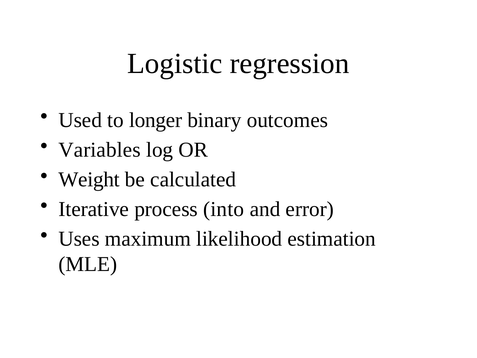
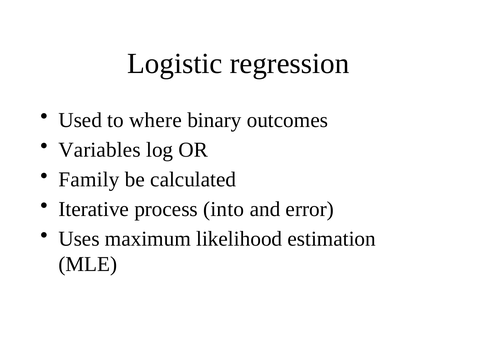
longer: longer -> where (155, 120)
Weight: Weight -> Family (89, 179)
